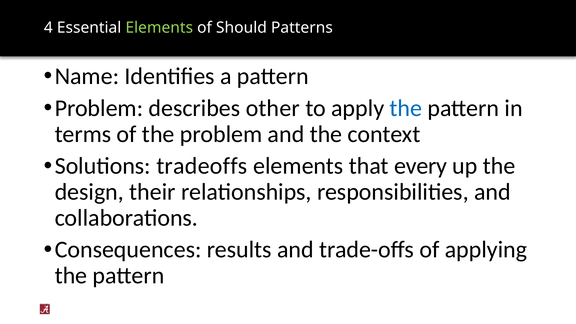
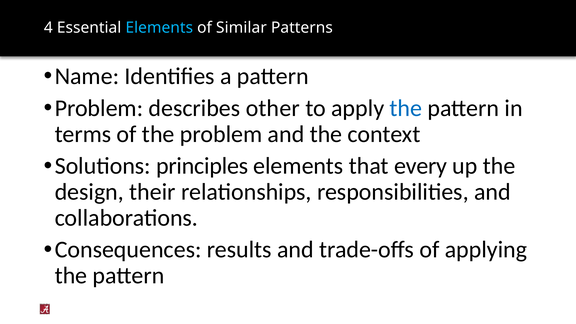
Elements colour: light green -> light blue (159, 28)
Should: Should -> Similar (241, 28)
tradeoffs: tradeoffs -> principles (202, 166)
